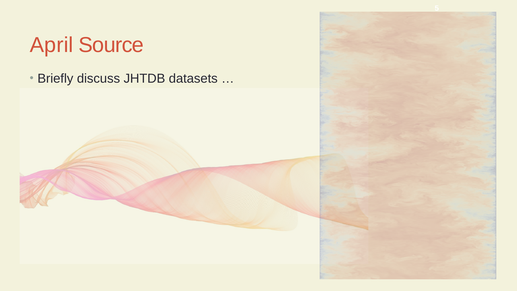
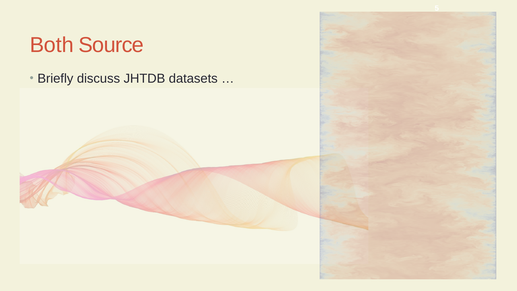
April: April -> Both (52, 45)
